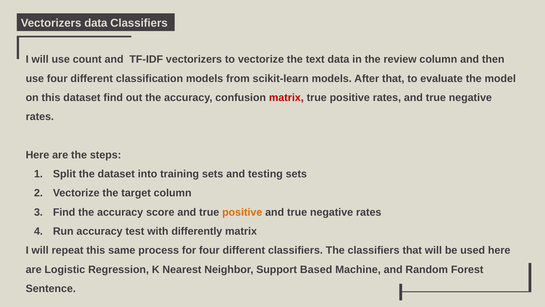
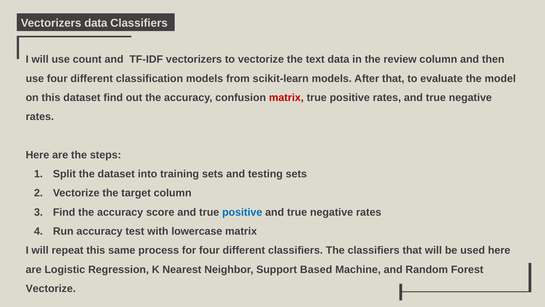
positive colour: orange -> blue (242, 212)
differently: differently -> lowercase (197, 231)
Sentence: Sentence -> Vectorize (51, 288)
